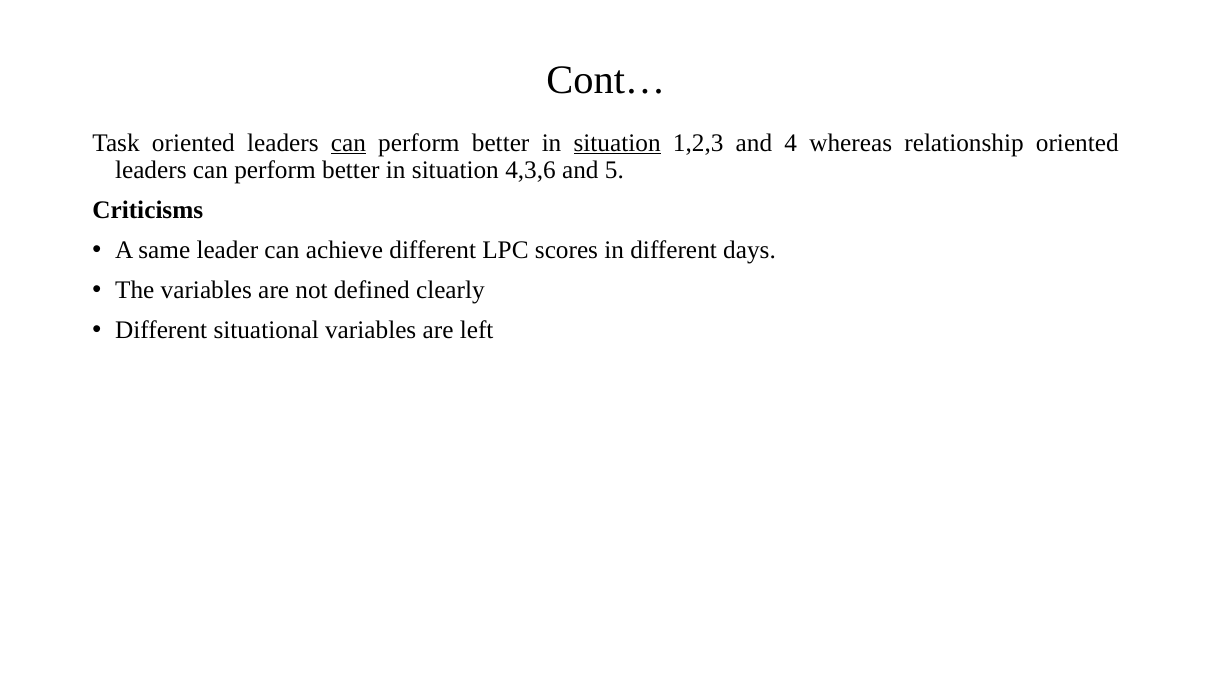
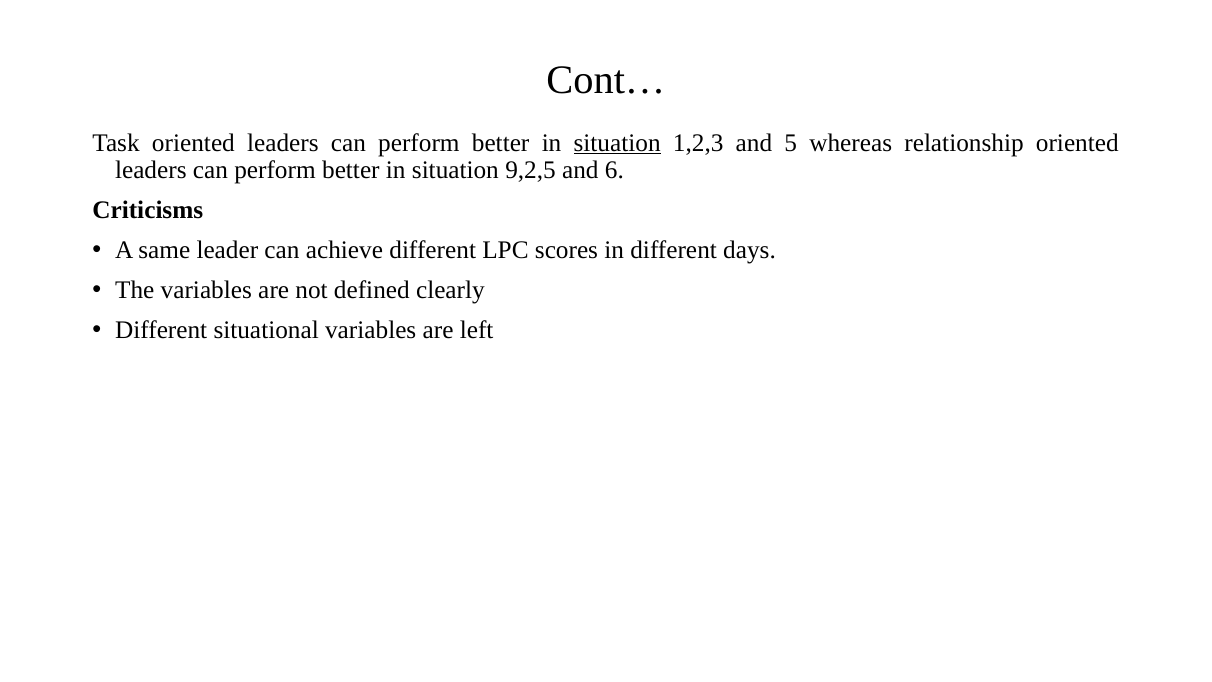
can underline: present -> none (348, 143)
4: 4 -> 5 (791, 143)
4,3,6: 4,3,6 -> 9,2,5 (531, 170)
5: 5 -> 6 (614, 170)
